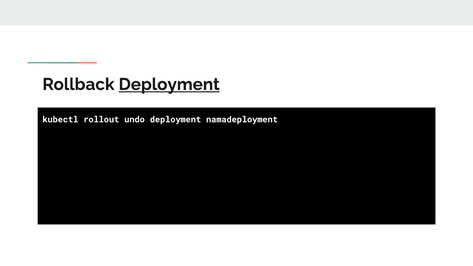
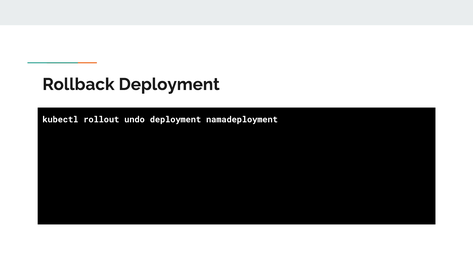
Deployment underline: present -> none (169, 84)
